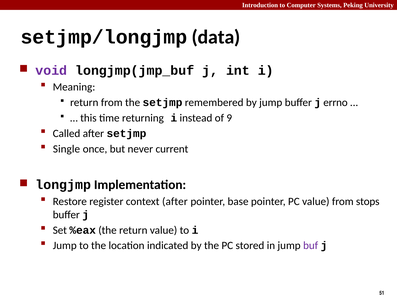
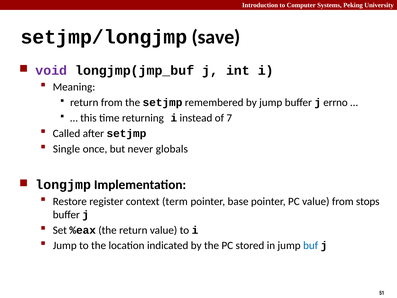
data: data -> save (216, 37)
9: 9 -> 7 (229, 118)
current: current -> globals (172, 149)
context after: after -> term (175, 201)
buf colour: purple -> blue (311, 245)
